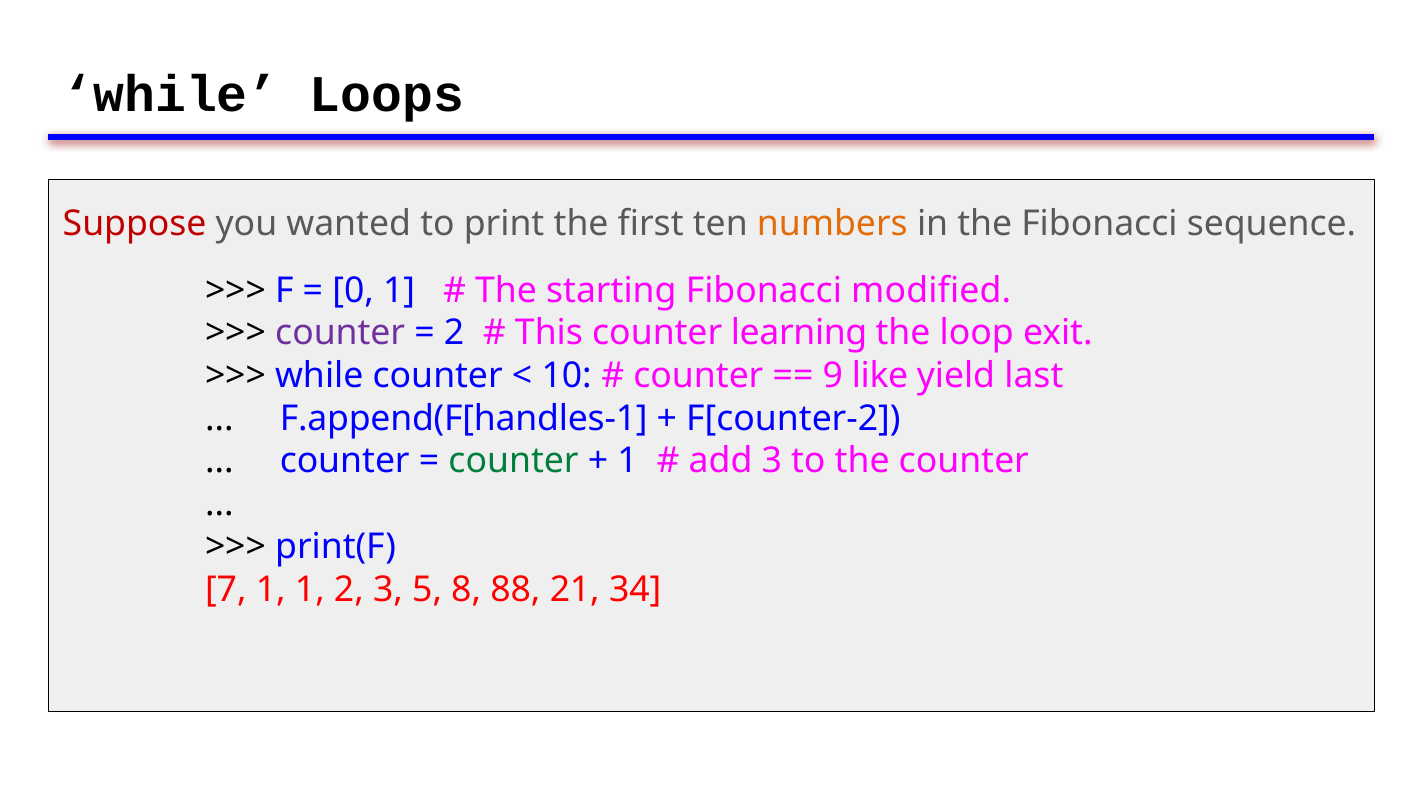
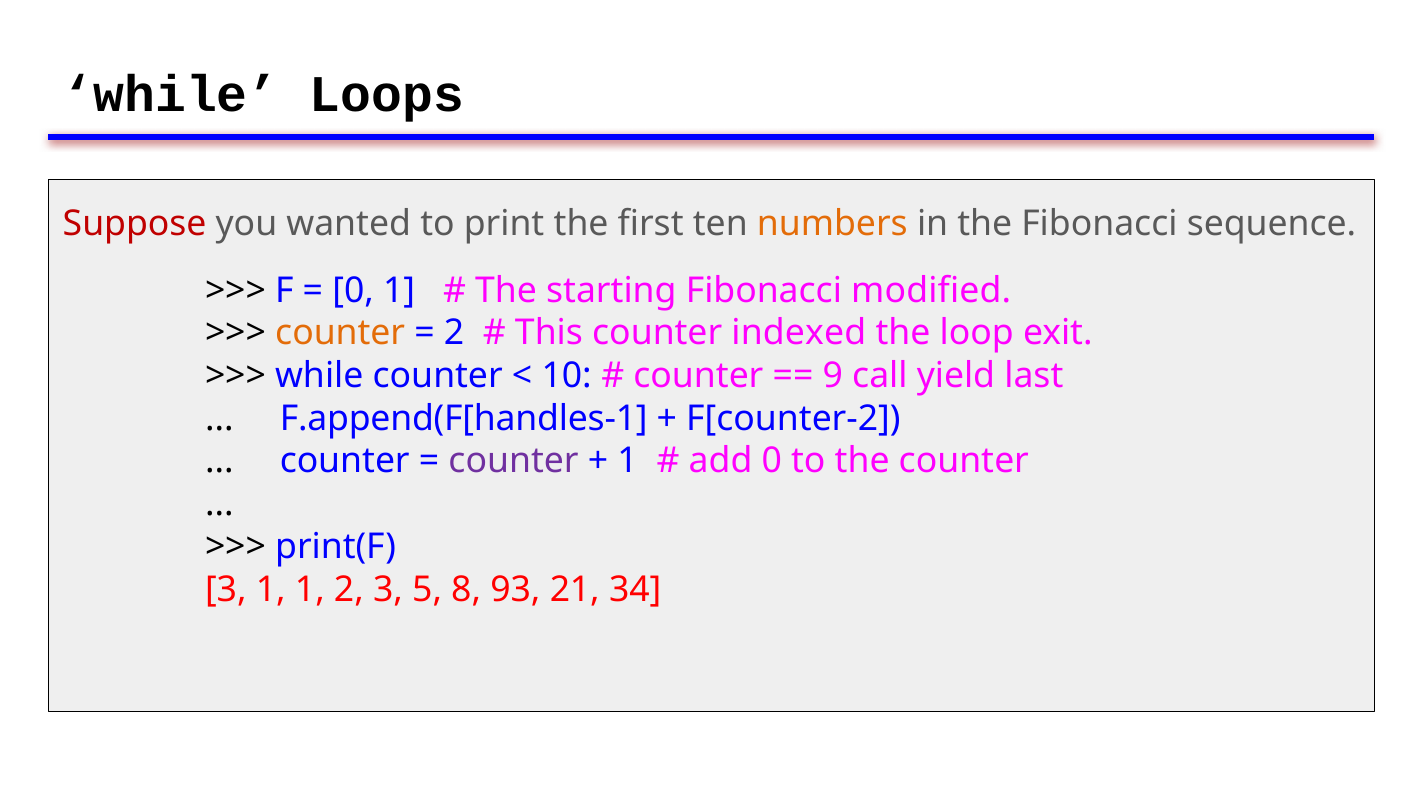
counter colour: purple -> orange (340, 333)
learning: learning -> indexed (799, 333)
like: like -> call (880, 376)
counter colour: green -> purple (514, 461)
add 3: 3 -> 0 (772, 461)
7: 7 -> 3 (226, 589)
88: 88 -> 93 (515, 589)
